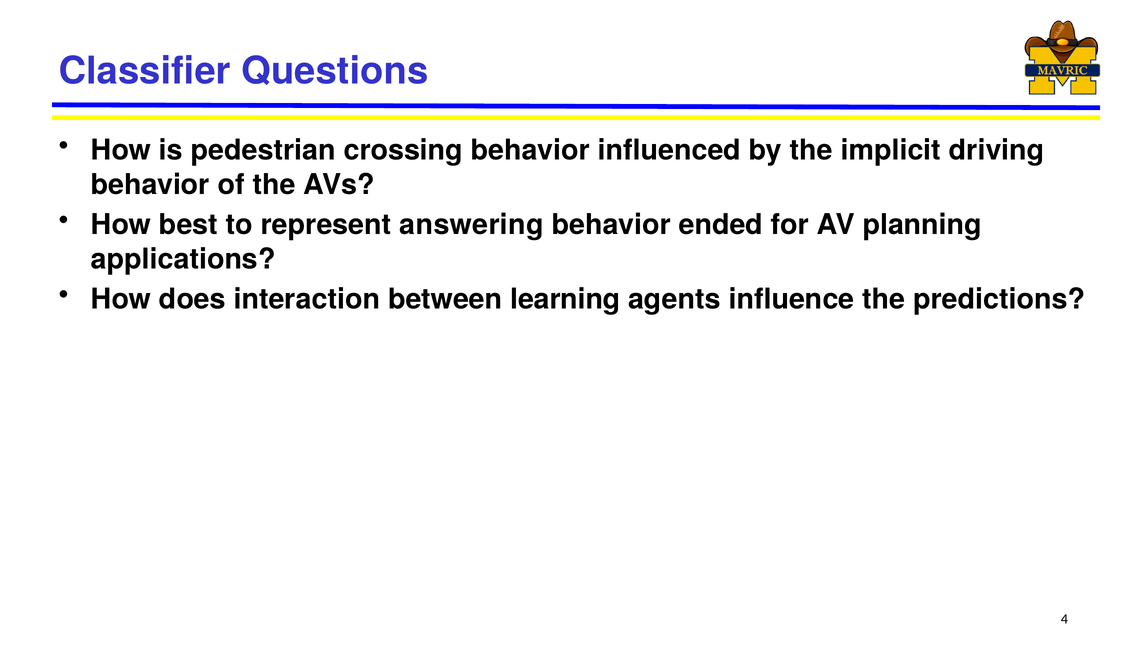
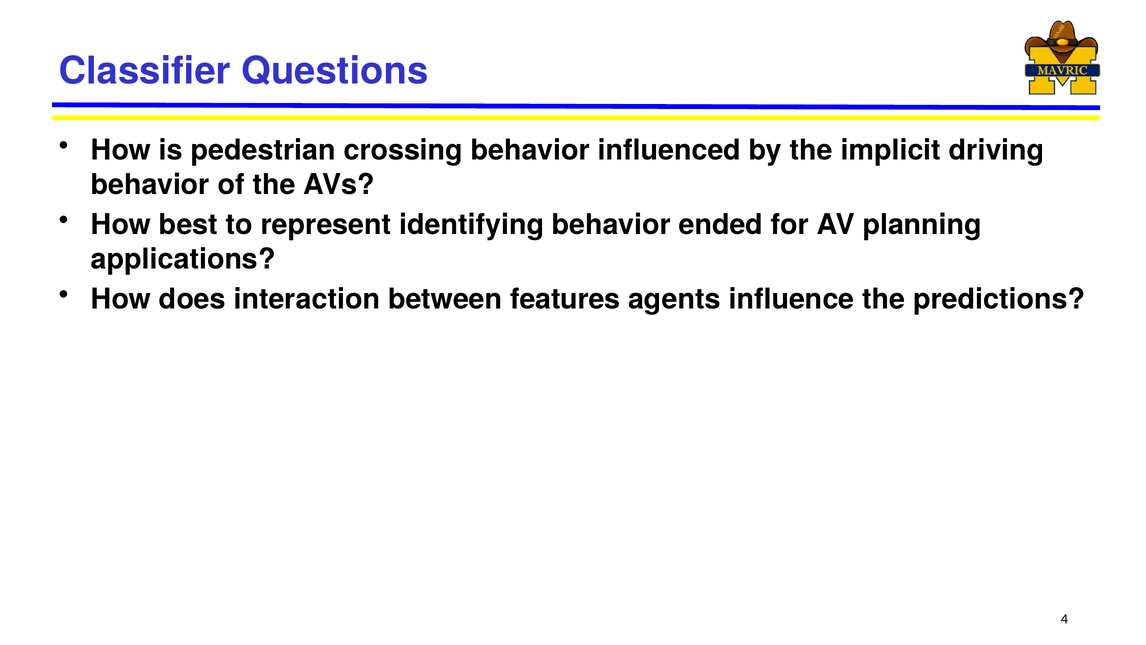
answering: answering -> identifying (472, 225)
learning: learning -> features (565, 299)
